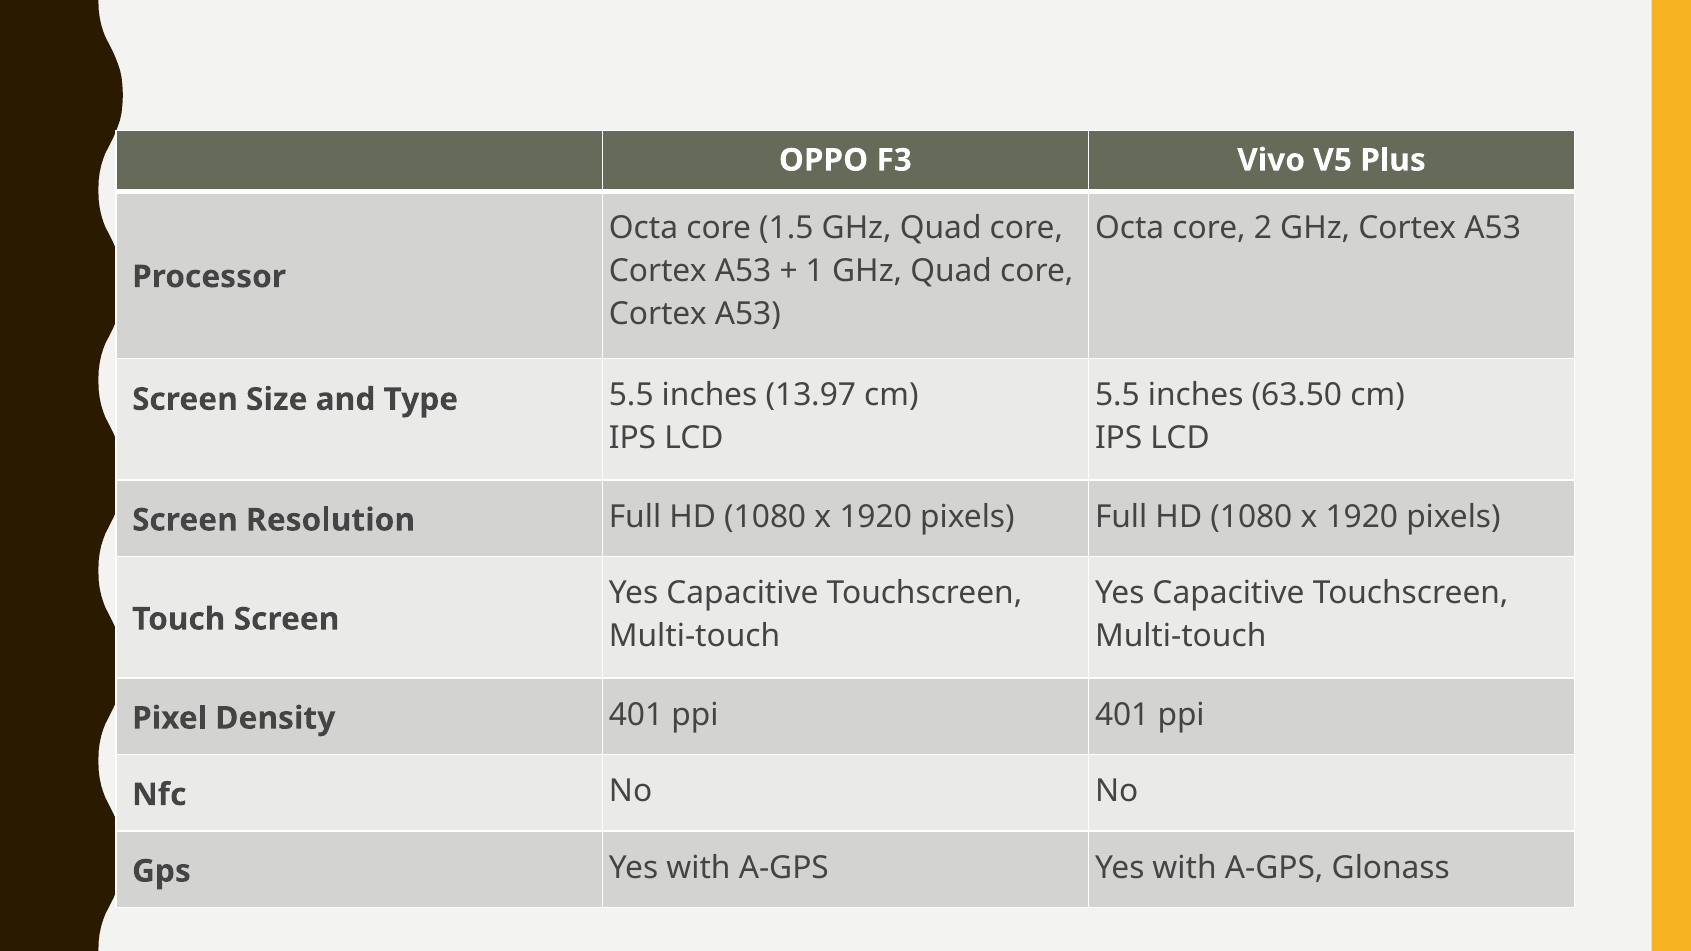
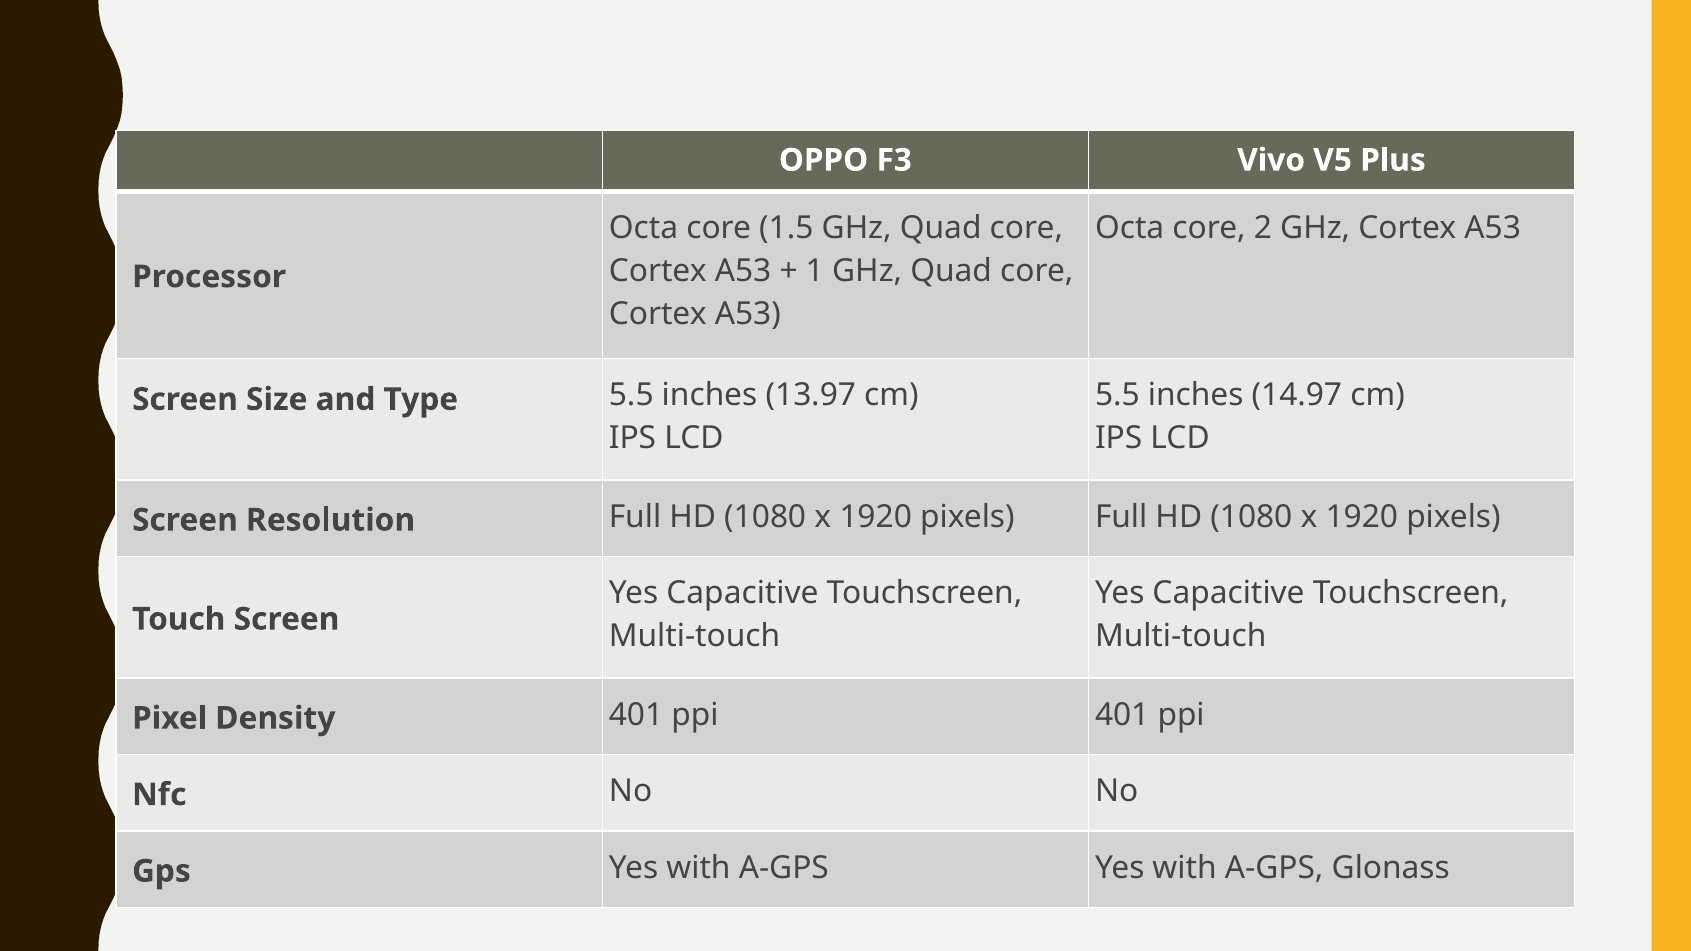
63.50: 63.50 -> 14.97 (1297, 395)
